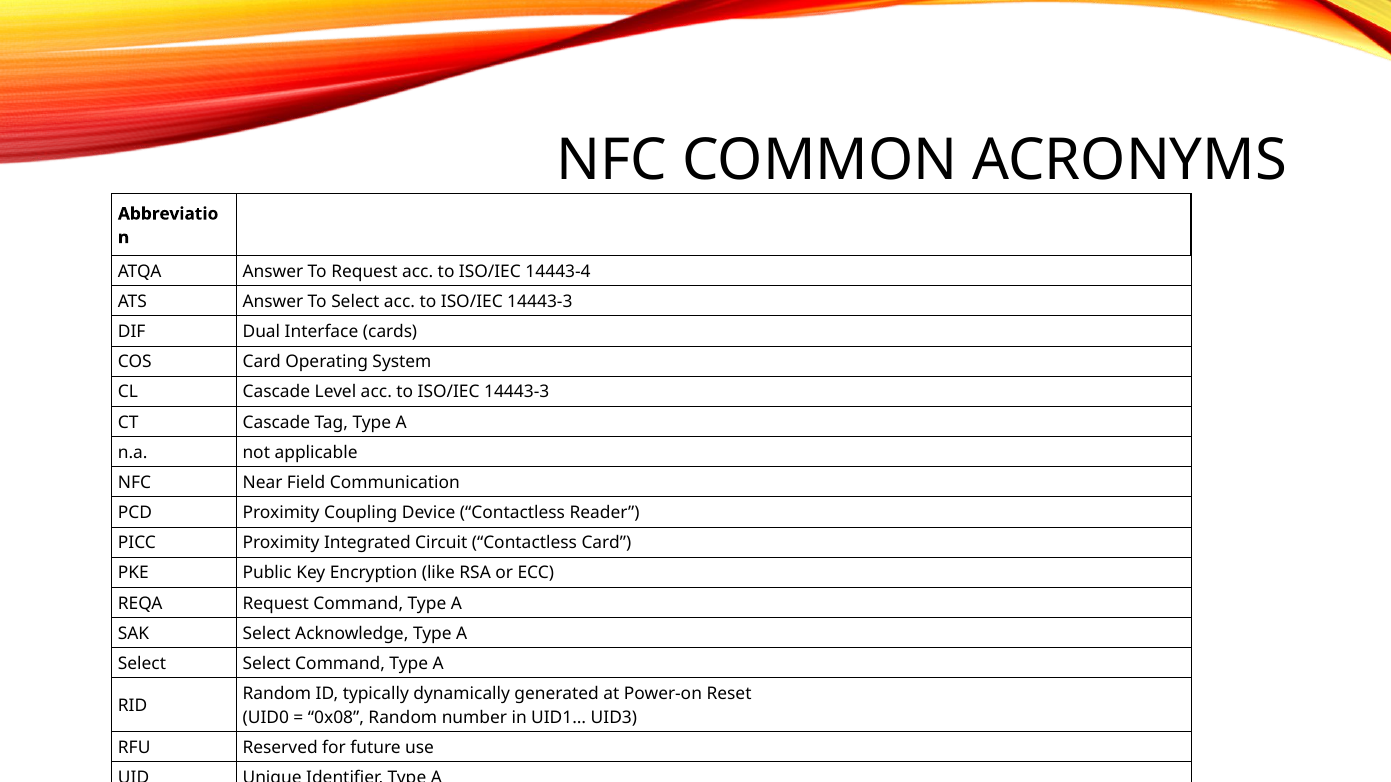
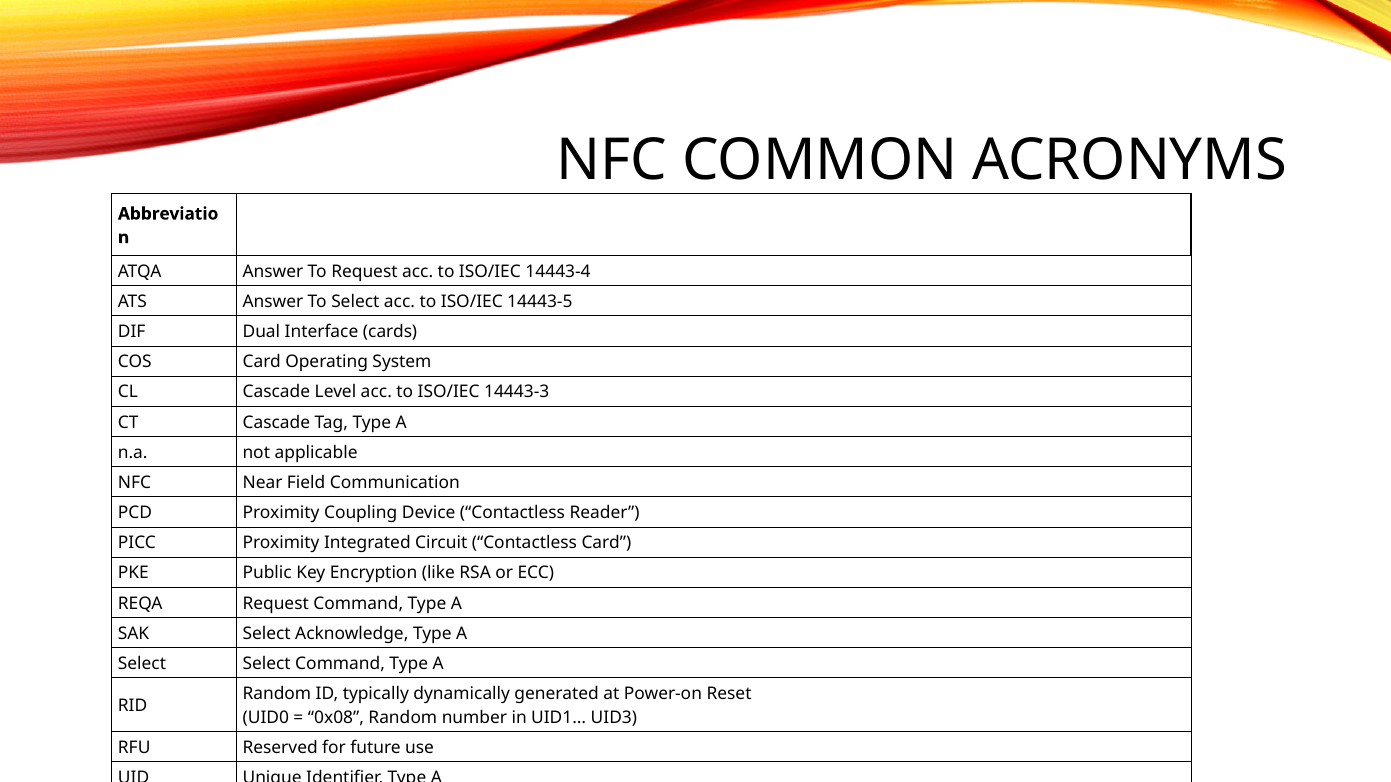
14443-3: 14443-3 -> 14443-5 (540, 302)
